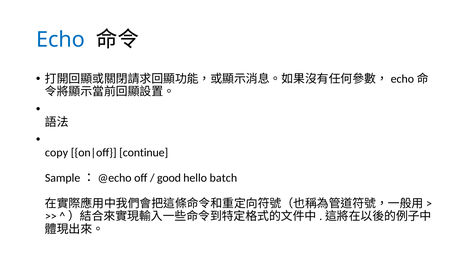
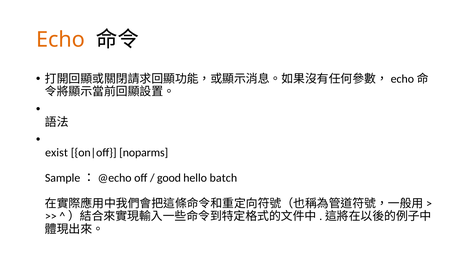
Echo colour: blue -> orange (61, 40)
copy: copy -> exist (57, 153)
continue: continue -> noparms (144, 153)
